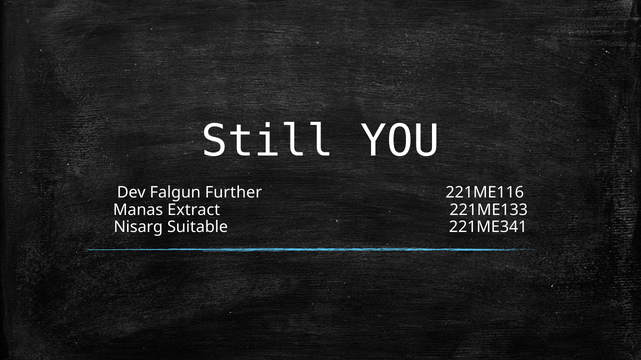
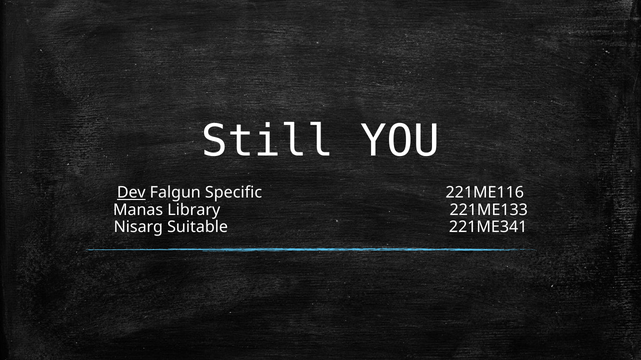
Dev underline: none -> present (131, 193)
Further: Further -> Specific (234, 193)
Extract: Extract -> Library (194, 210)
